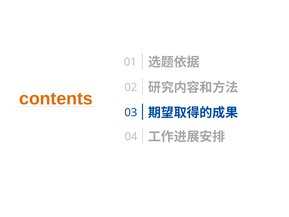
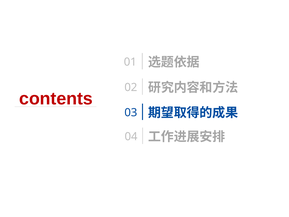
contents colour: orange -> red (56, 99)
